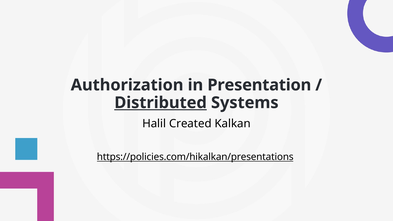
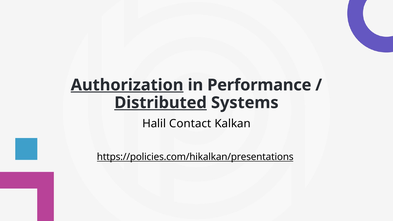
Authorization underline: none -> present (127, 85)
Presentation: Presentation -> Performance (259, 85)
Created: Created -> Contact (190, 124)
